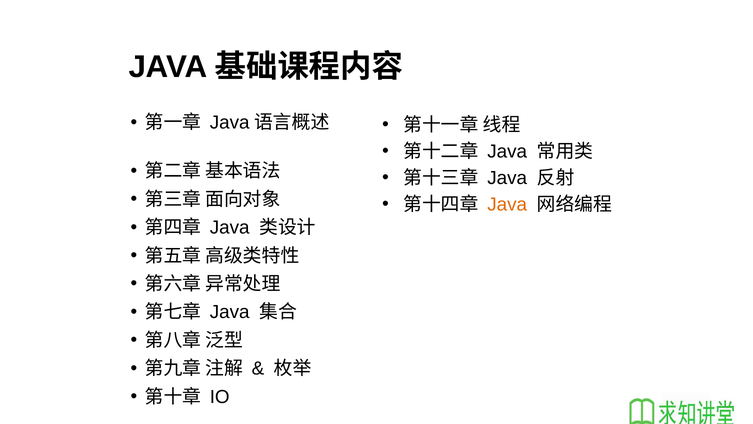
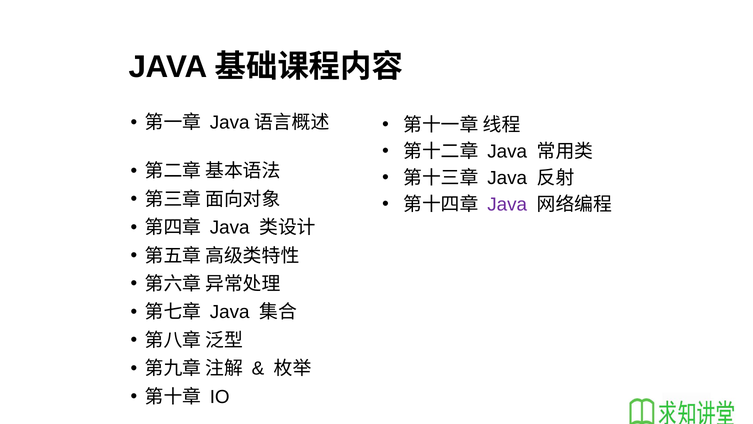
Java colour: orange -> purple (507, 204)
